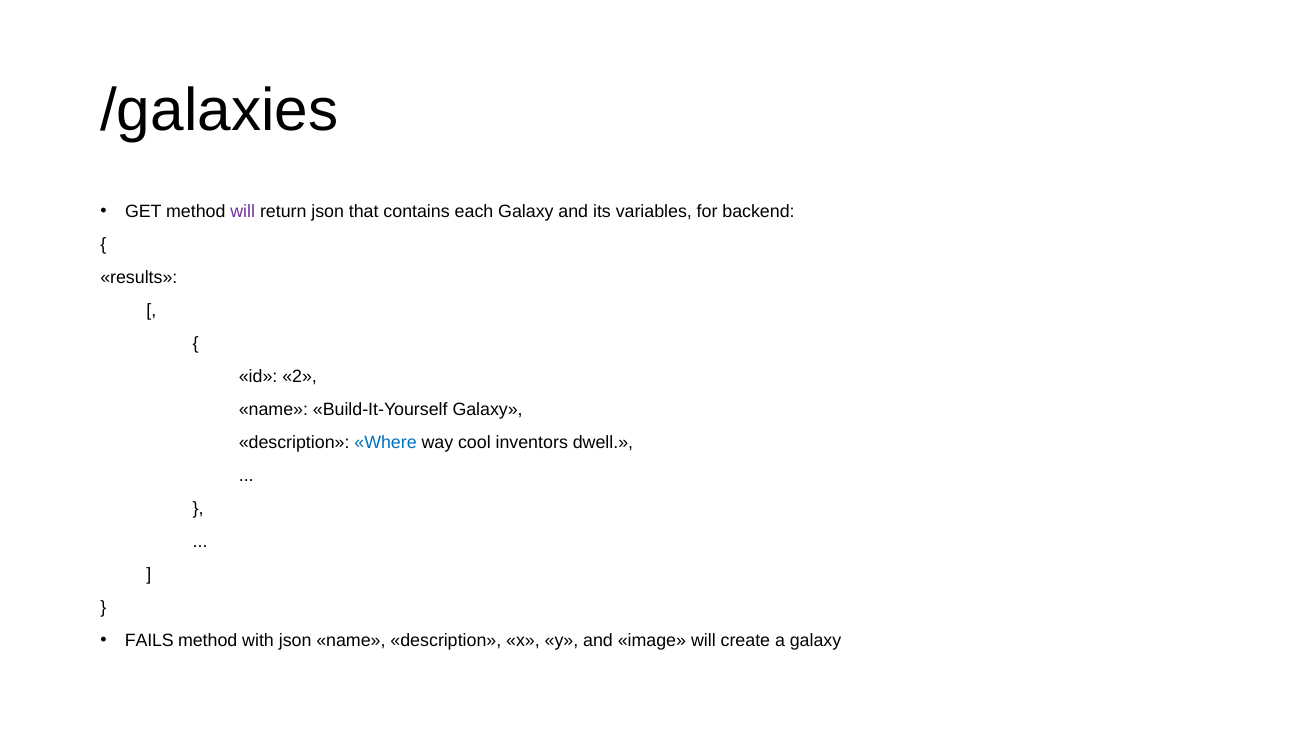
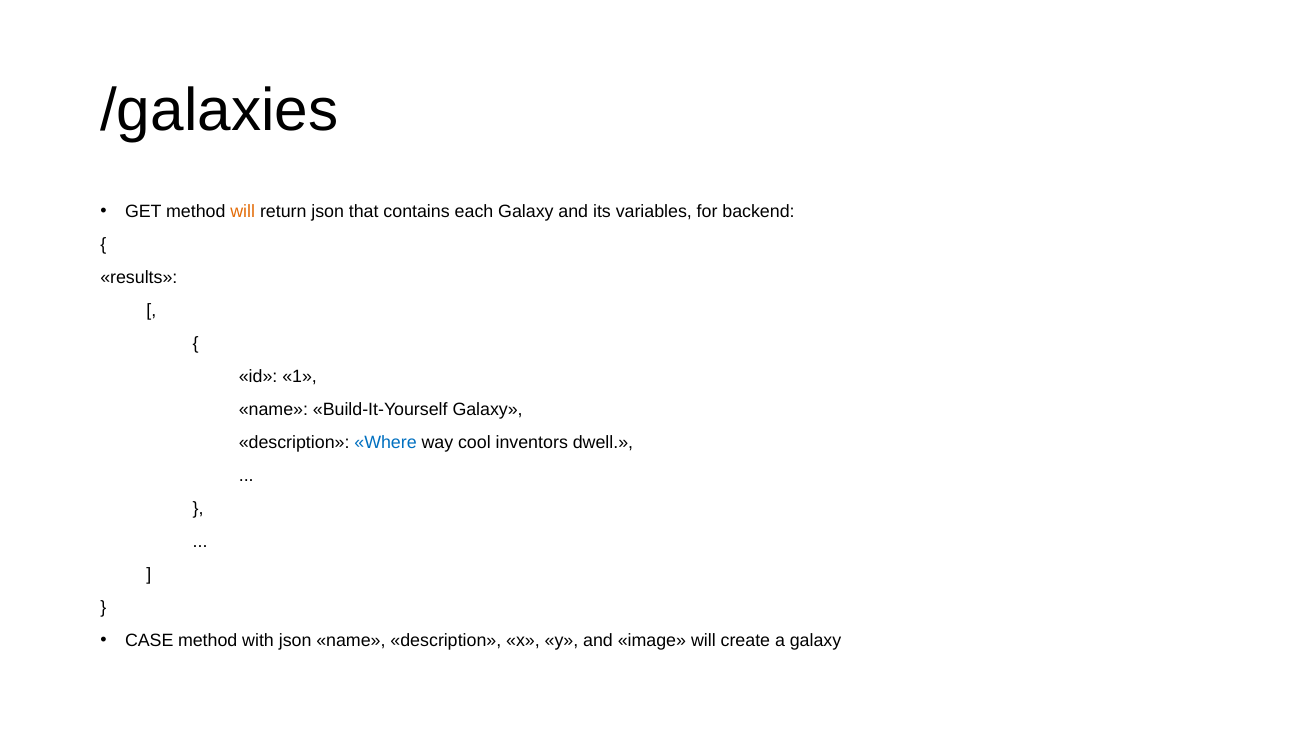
will colour: purple -> orange (243, 212)
2: 2 -> 1 (300, 376)
FAILS: FAILS -> CASE (149, 640)
